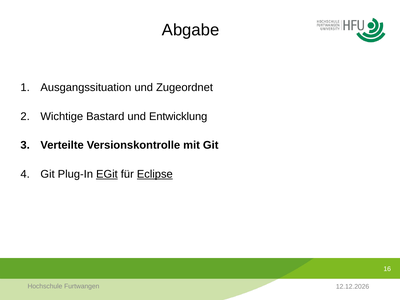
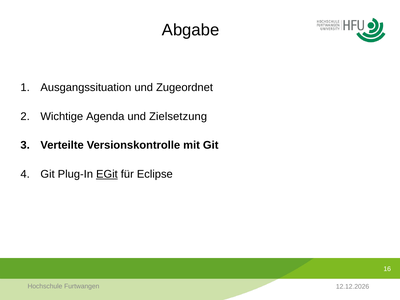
Bastard: Bastard -> Agenda (105, 116)
Entwicklung: Entwicklung -> Zielsetzung (178, 116)
Eclipse underline: present -> none (155, 174)
